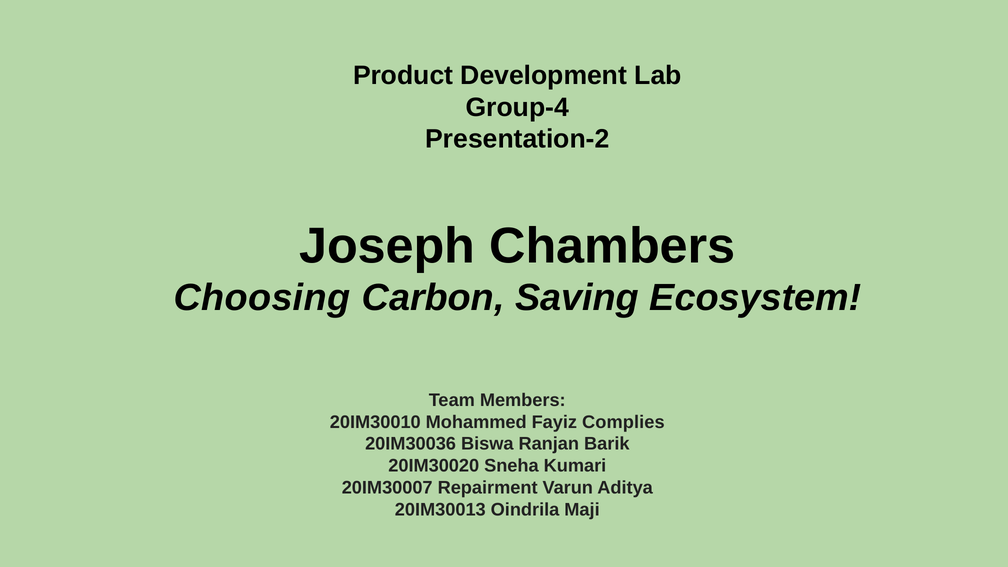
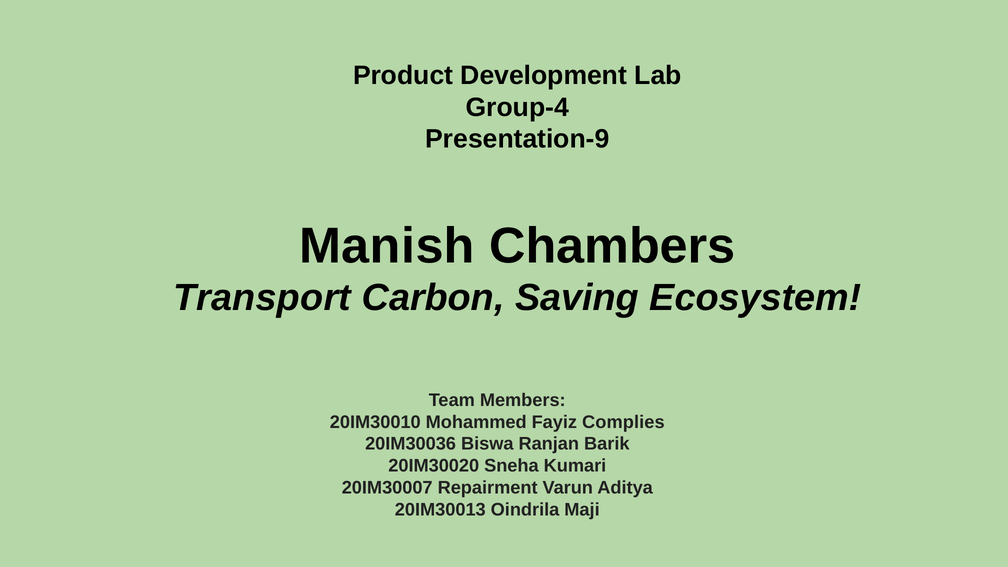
Presentation-2: Presentation-2 -> Presentation-9 (517, 139)
Joseph: Joseph -> Manish (387, 246)
Choosing: Choosing -> Transport (262, 298)
